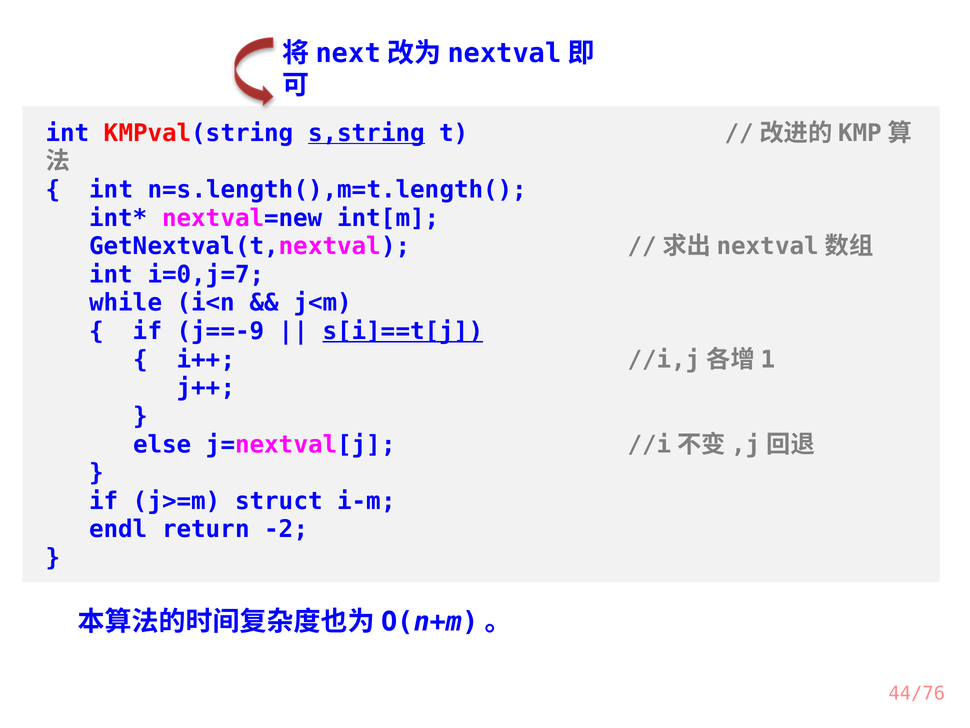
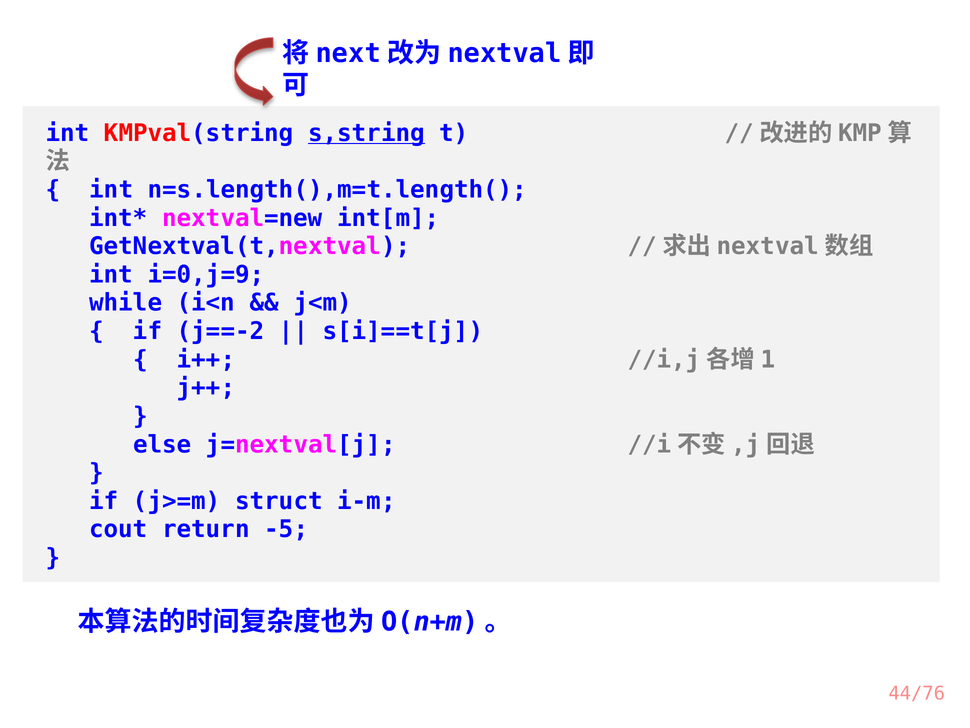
i=0,j=7: i=0,j=7 -> i=0,j=9 (206, 274)
j==-9: j==-9 -> j==-2 (221, 331)
s[i]==t[j underline: present -> none (403, 331)
endl: endl -> cout (118, 529)
-2: -2 -> -5 (286, 529)
